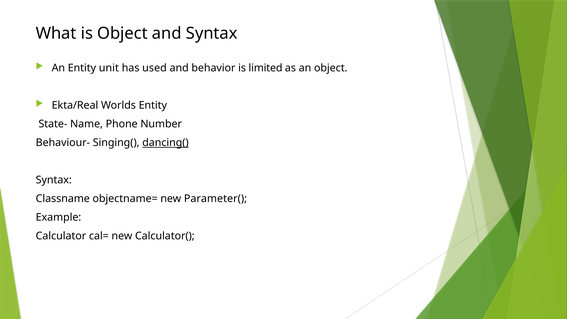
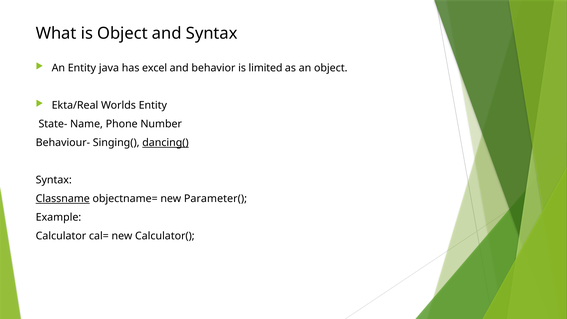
unit: unit -> java (109, 68)
used: used -> excel (155, 68)
Classname underline: none -> present (63, 199)
